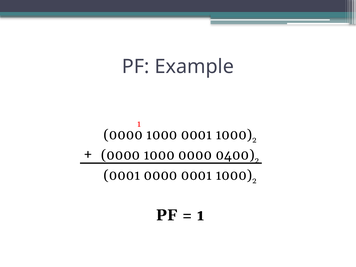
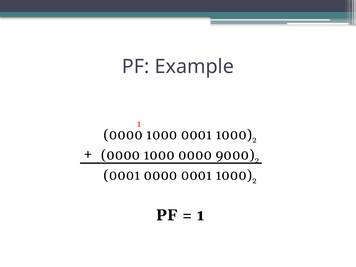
0400: 0400 -> 9000 (235, 155)
